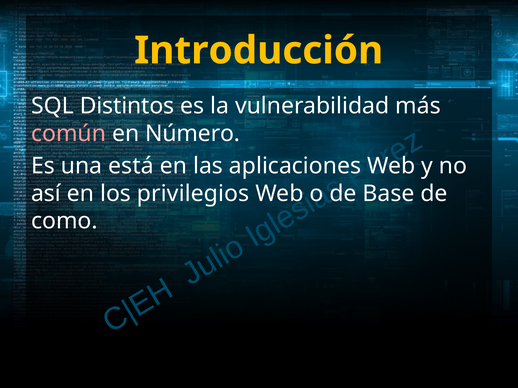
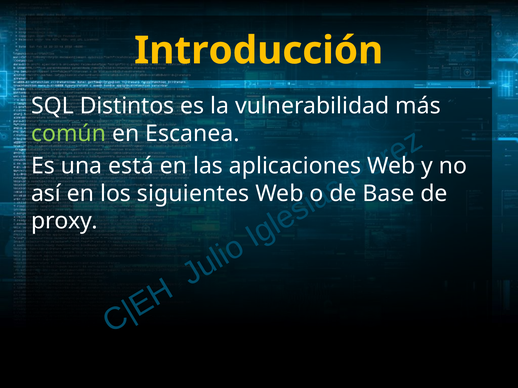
común colour: pink -> light green (69, 134)
Número: Número -> Escanea (192, 134)
privilegios: privilegios -> siguientes (193, 194)
como: como -> proxy (64, 221)
